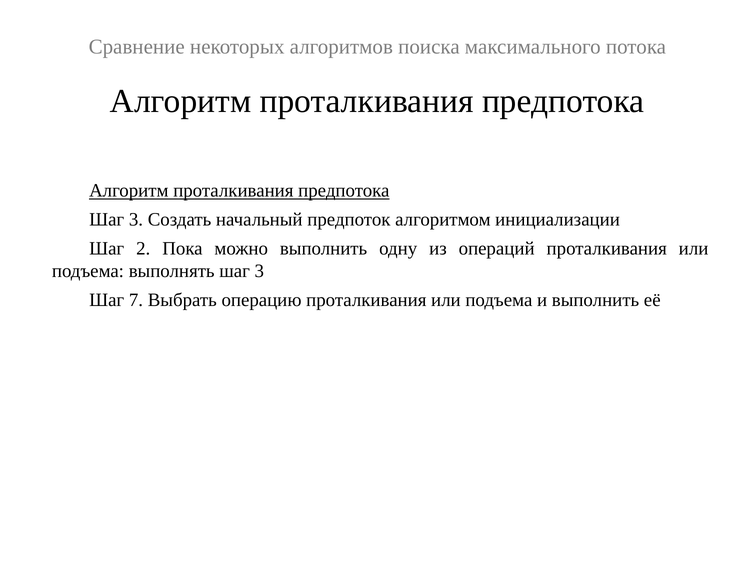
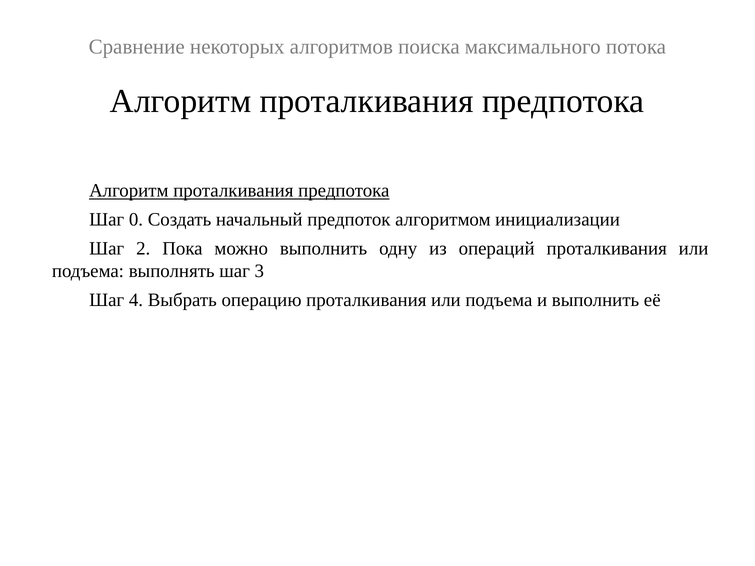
3: 3 -> 0 (136, 220)
7: 7 -> 4 (136, 300)
